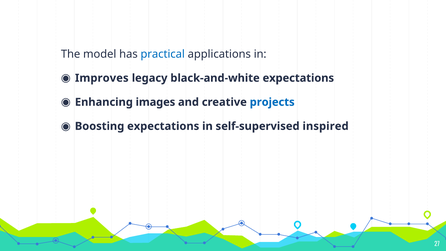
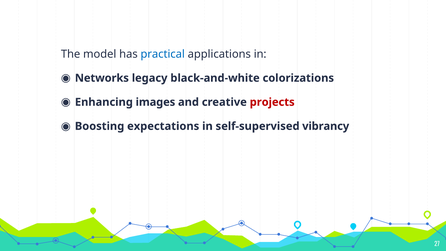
Improves: Improves -> Networks (102, 78)
black-and-white expectations: expectations -> colorizations (298, 78)
projects colour: blue -> red (272, 102)
inspired: inspired -> vibrancy (326, 126)
